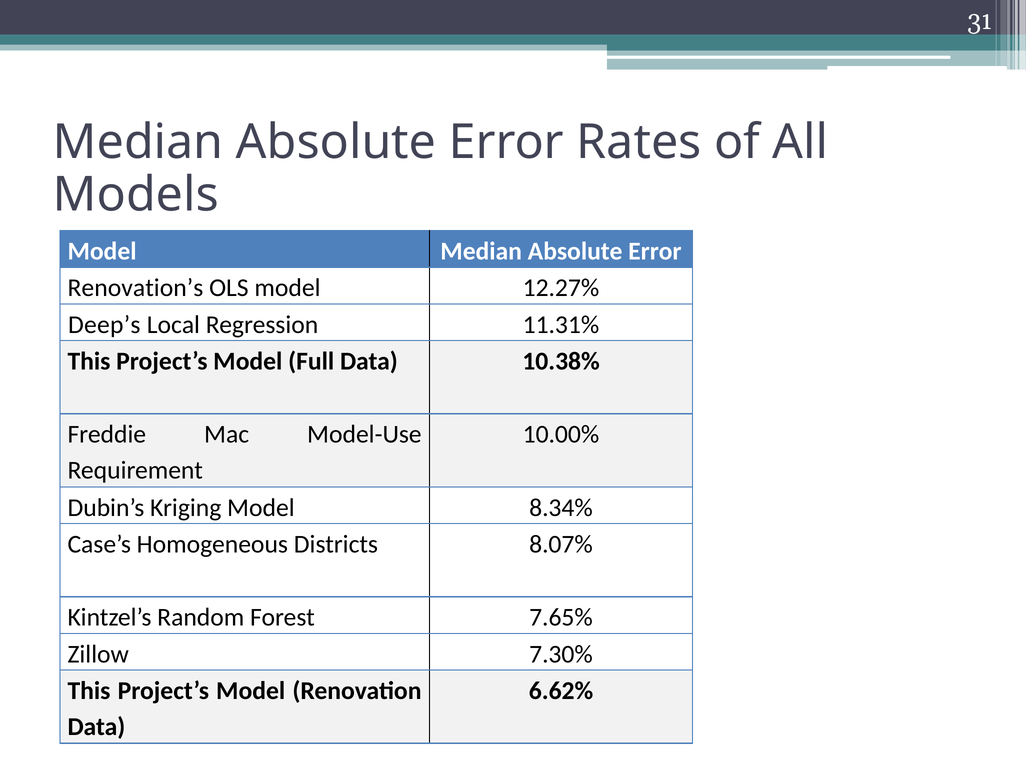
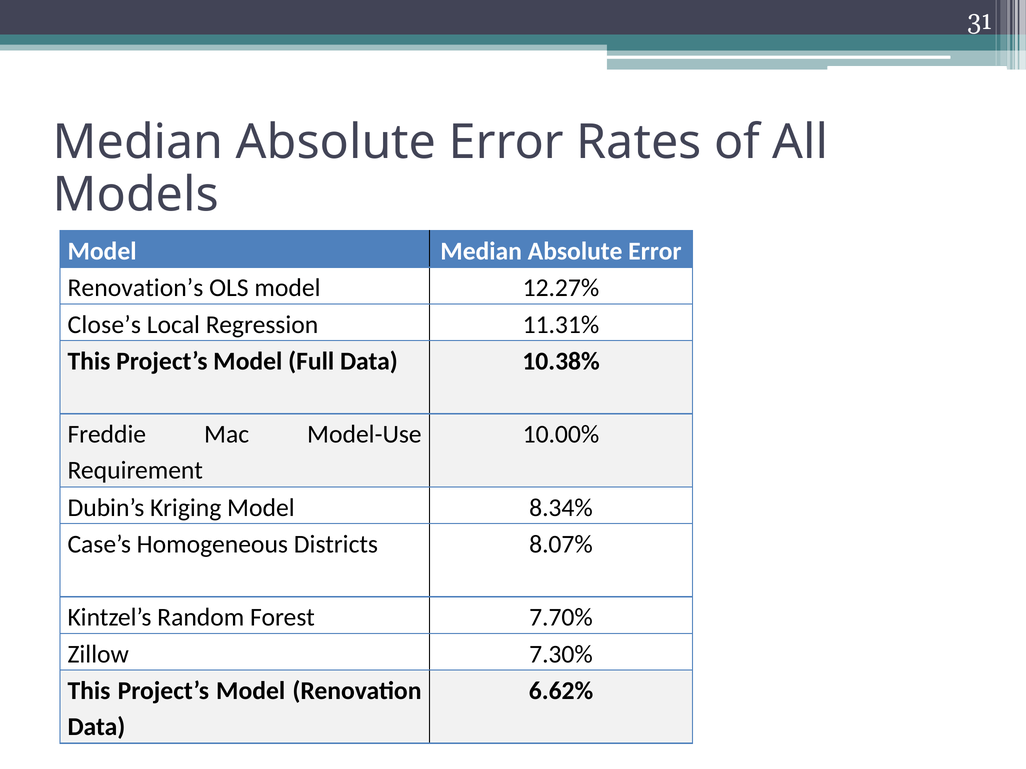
Deep’s: Deep’s -> Close’s (104, 325)
7.65%: 7.65% -> 7.70% (561, 618)
